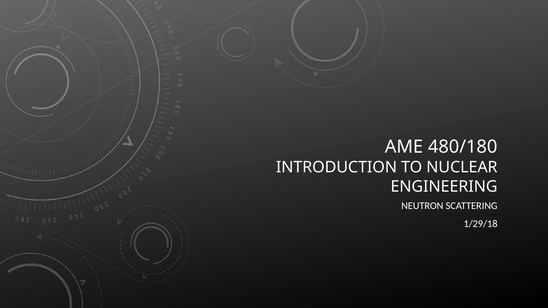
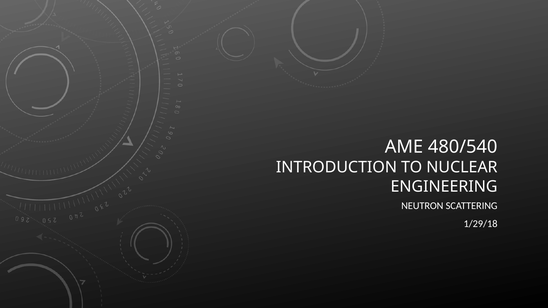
480/180: 480/180 -> 480/540 (463, 147)
